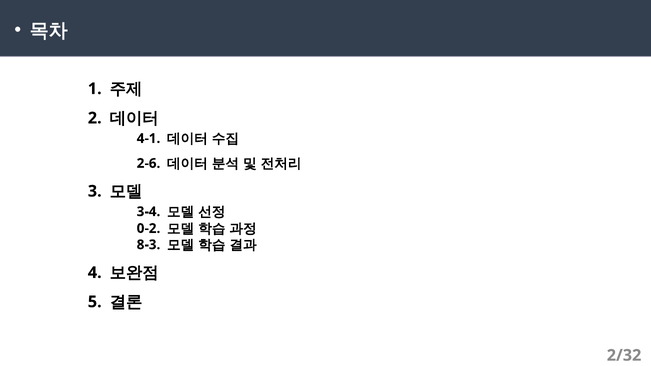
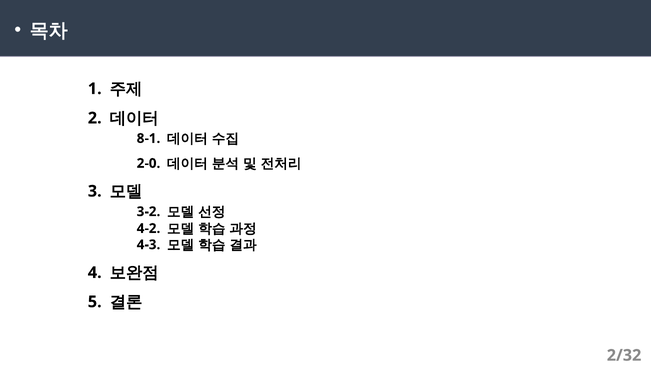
4-1: 4-1 -> 8-1 (148, 138)
2-6: 2-6 -> 2-0 (148, 163)
3-4: 3-4 -> 3-2 (148, 212)
0-2: 0-2 -> 4-2 (148, 229)
8-3: 8-3 -> 4-3 (148, 245)
